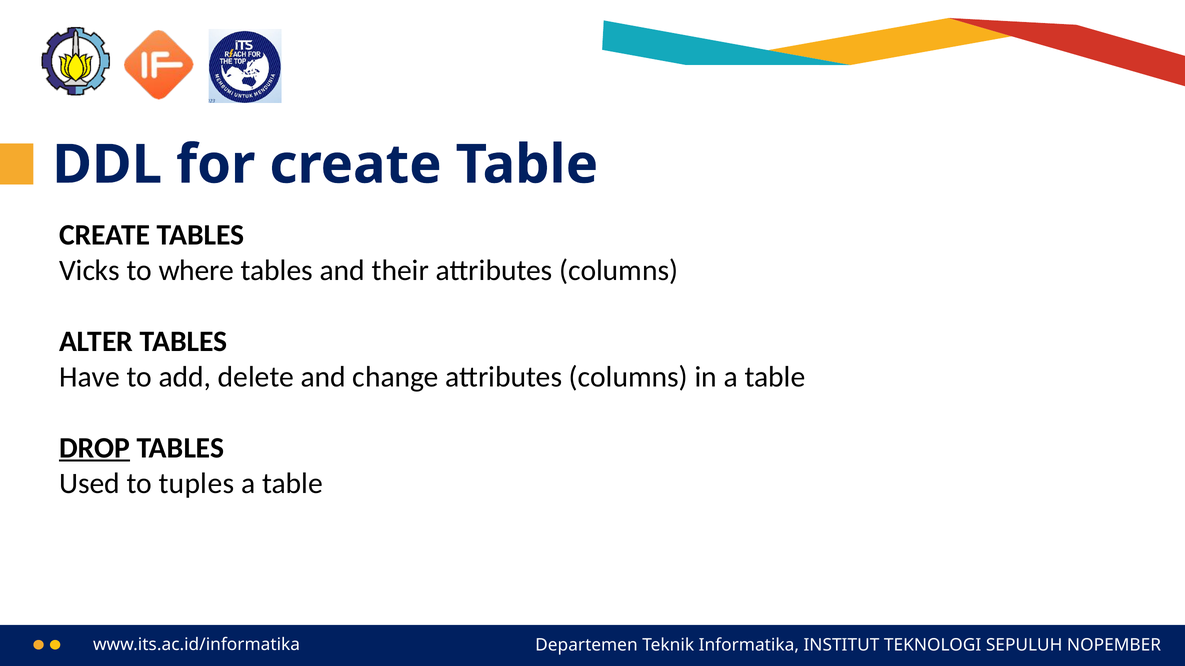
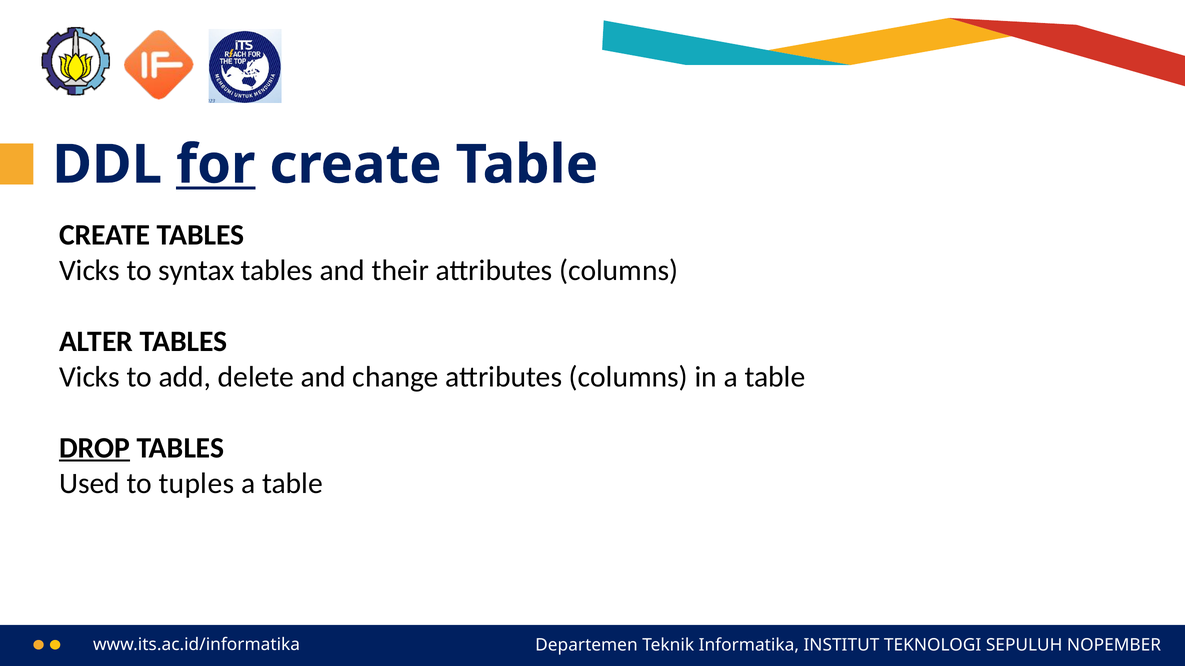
for underline: none -> present (216, 165)
where: where -> syntax (196, 270)
Have: Have -> Vicks (90, 377)
